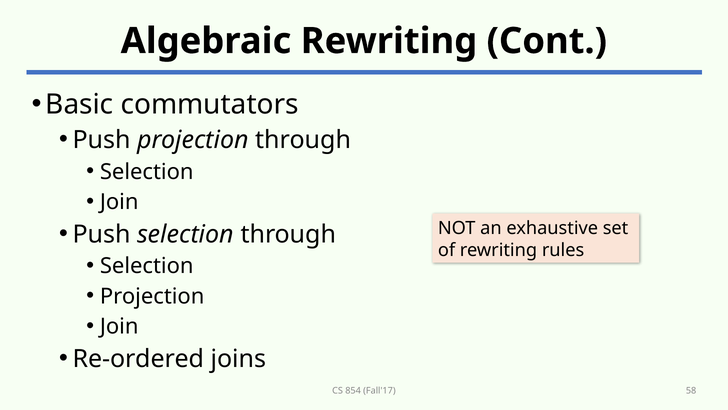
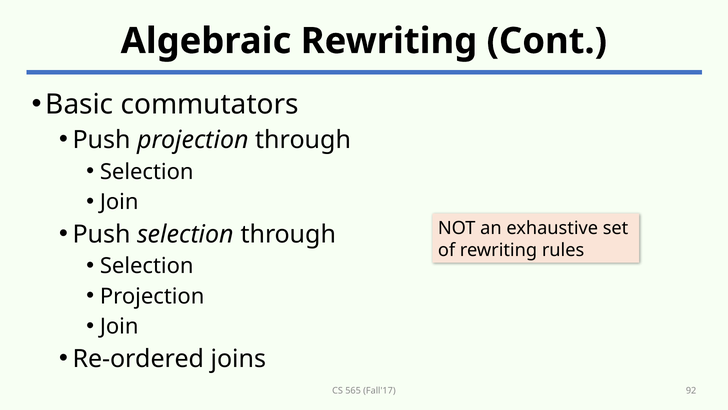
854: 854 -> 565 (353, 390)
58: 58 -> 92 (691, 390)
